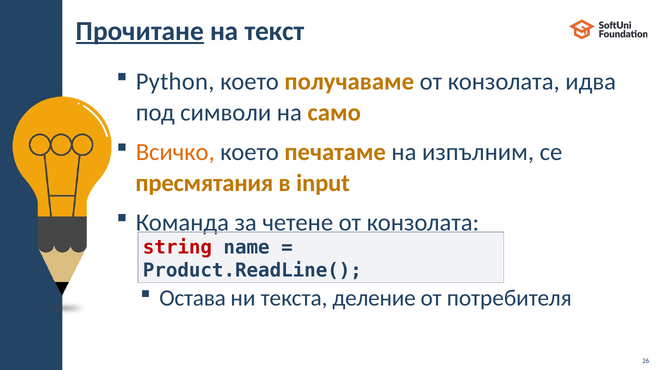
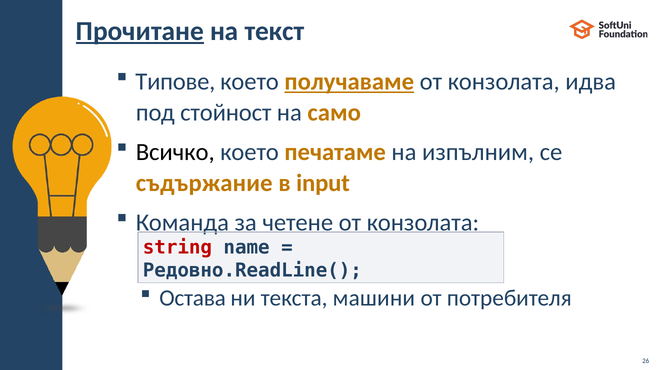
Python: Python -> Типове (175, 82)
получаваме underline: none -> present (349, 82)
символи: символи -> стойност (226, 113)
Всичко colour: orange -> black (175, 152)
пресмятания: пресмятания -> съдържание (204, 183)
Product.ReadLine(: Product.ReadLine( -> Редовно.ReadLine( (252, 270)
деление: деление -> машини (374, 298)
